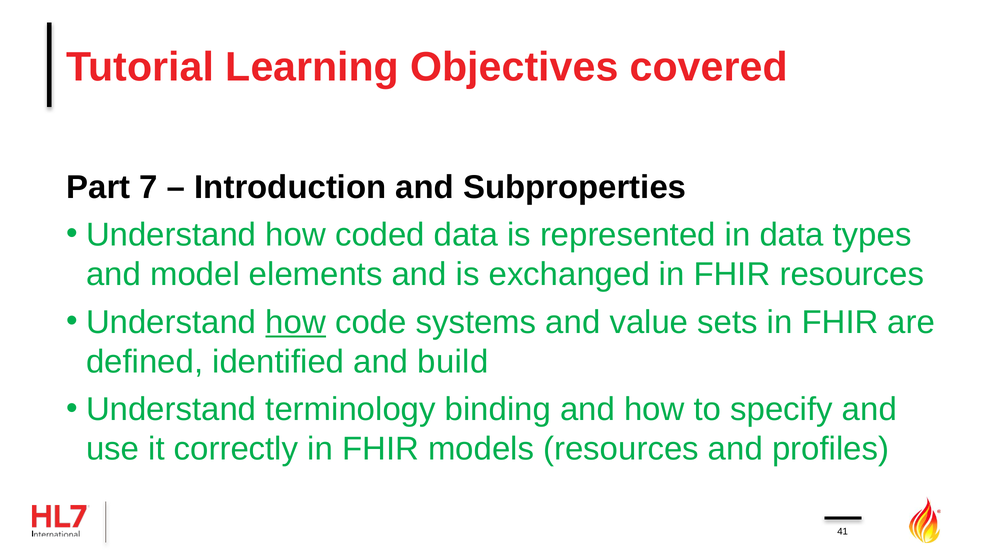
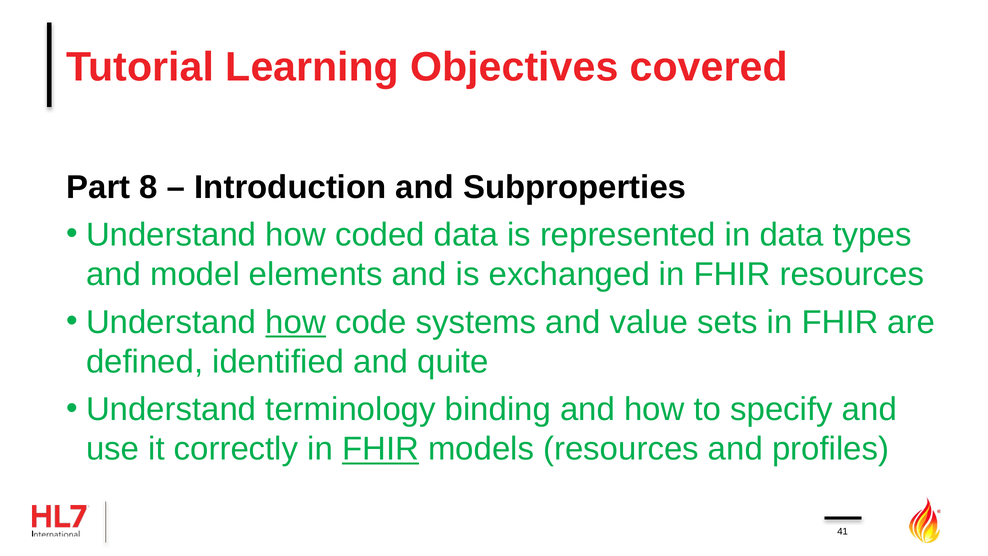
7: 7 -> 8 (149, 187)
build: build -> quite (453, 362)
FHIR underline: none -> present (381, 449)
